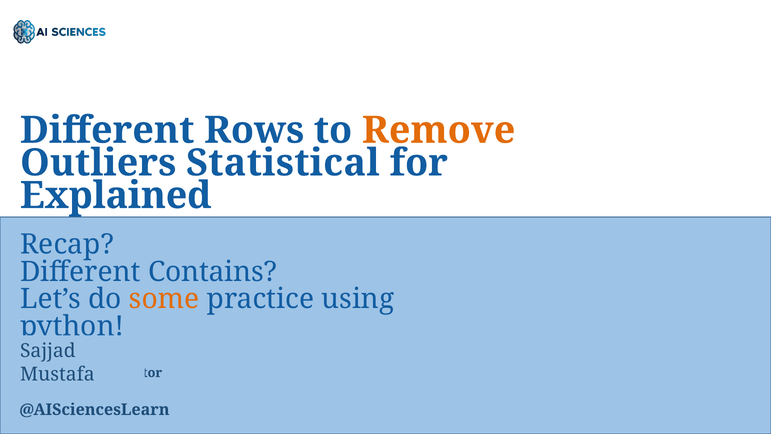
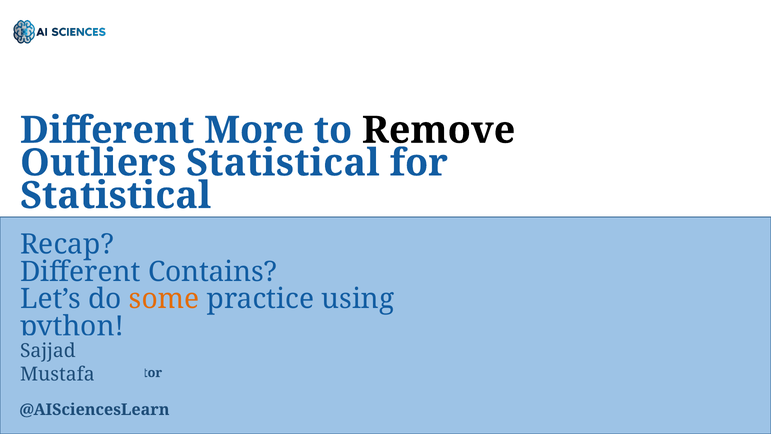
Rows: Rows -> More (254, 130)
Remove colour: orange -> black (439, 130)
Explained: Explained -> Statistical (116, 195)
